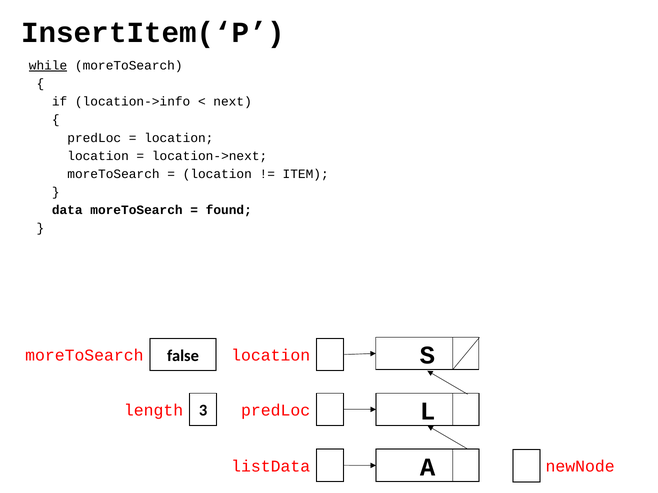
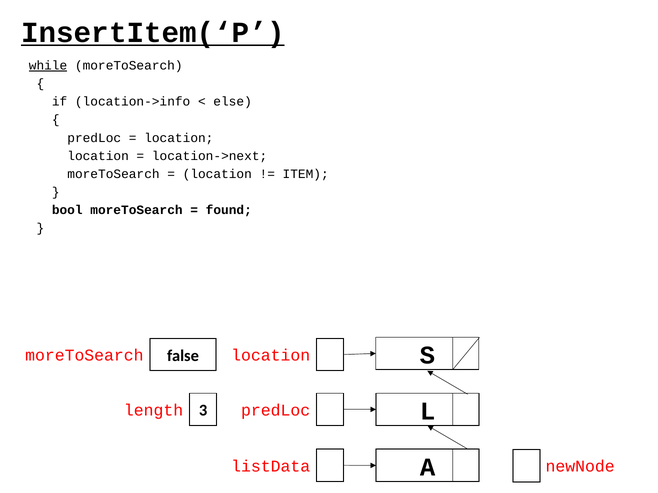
InsertItem(‘P underline: none -> present (153, 33)
next: next -> else (233, 102)
data: data -> bool (67, 210)
